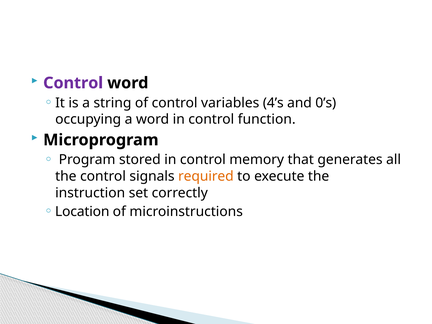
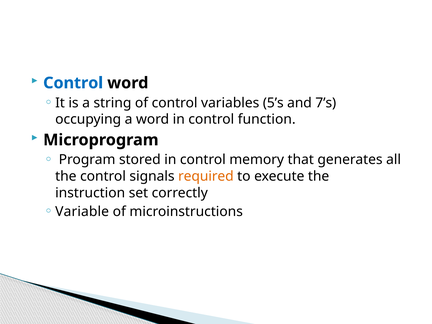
Control colour: purple -> blue (73, 83)
4’s: 4’s -> 5’s (273, 103)
0’s: 0’s -> 7’s (326, 103)
Location: Location -> Variable (82, 212)
